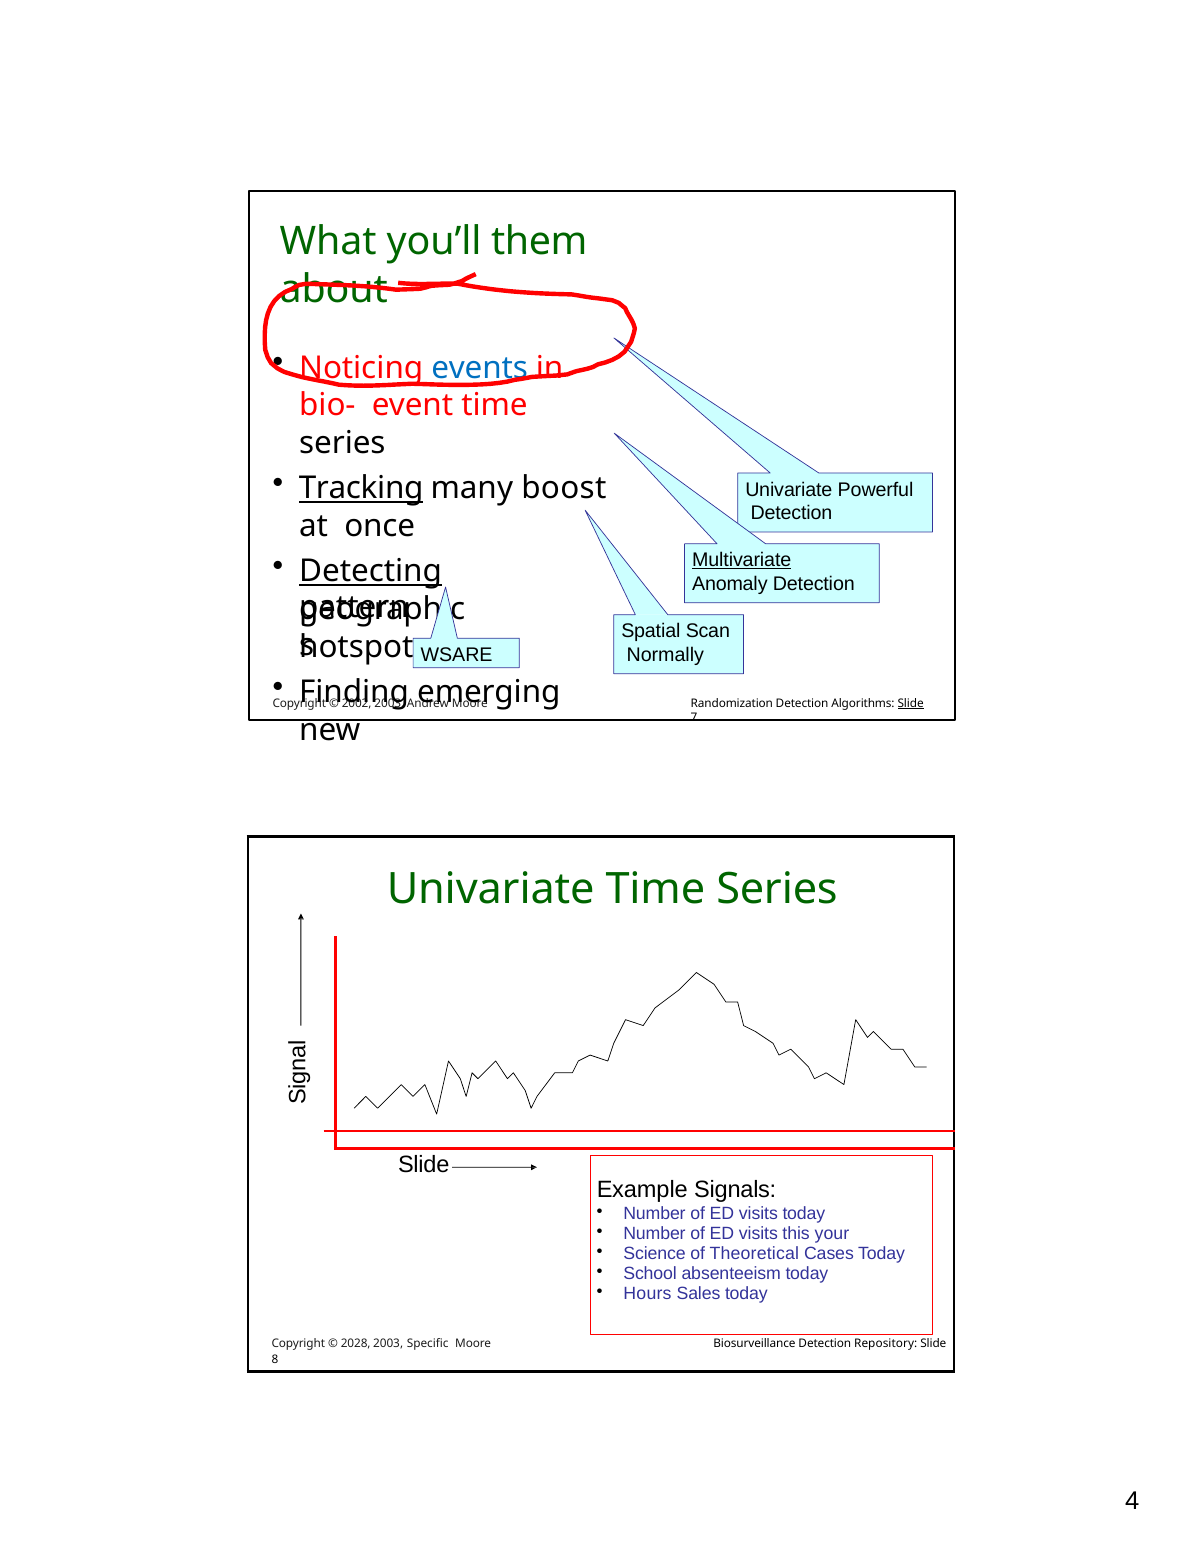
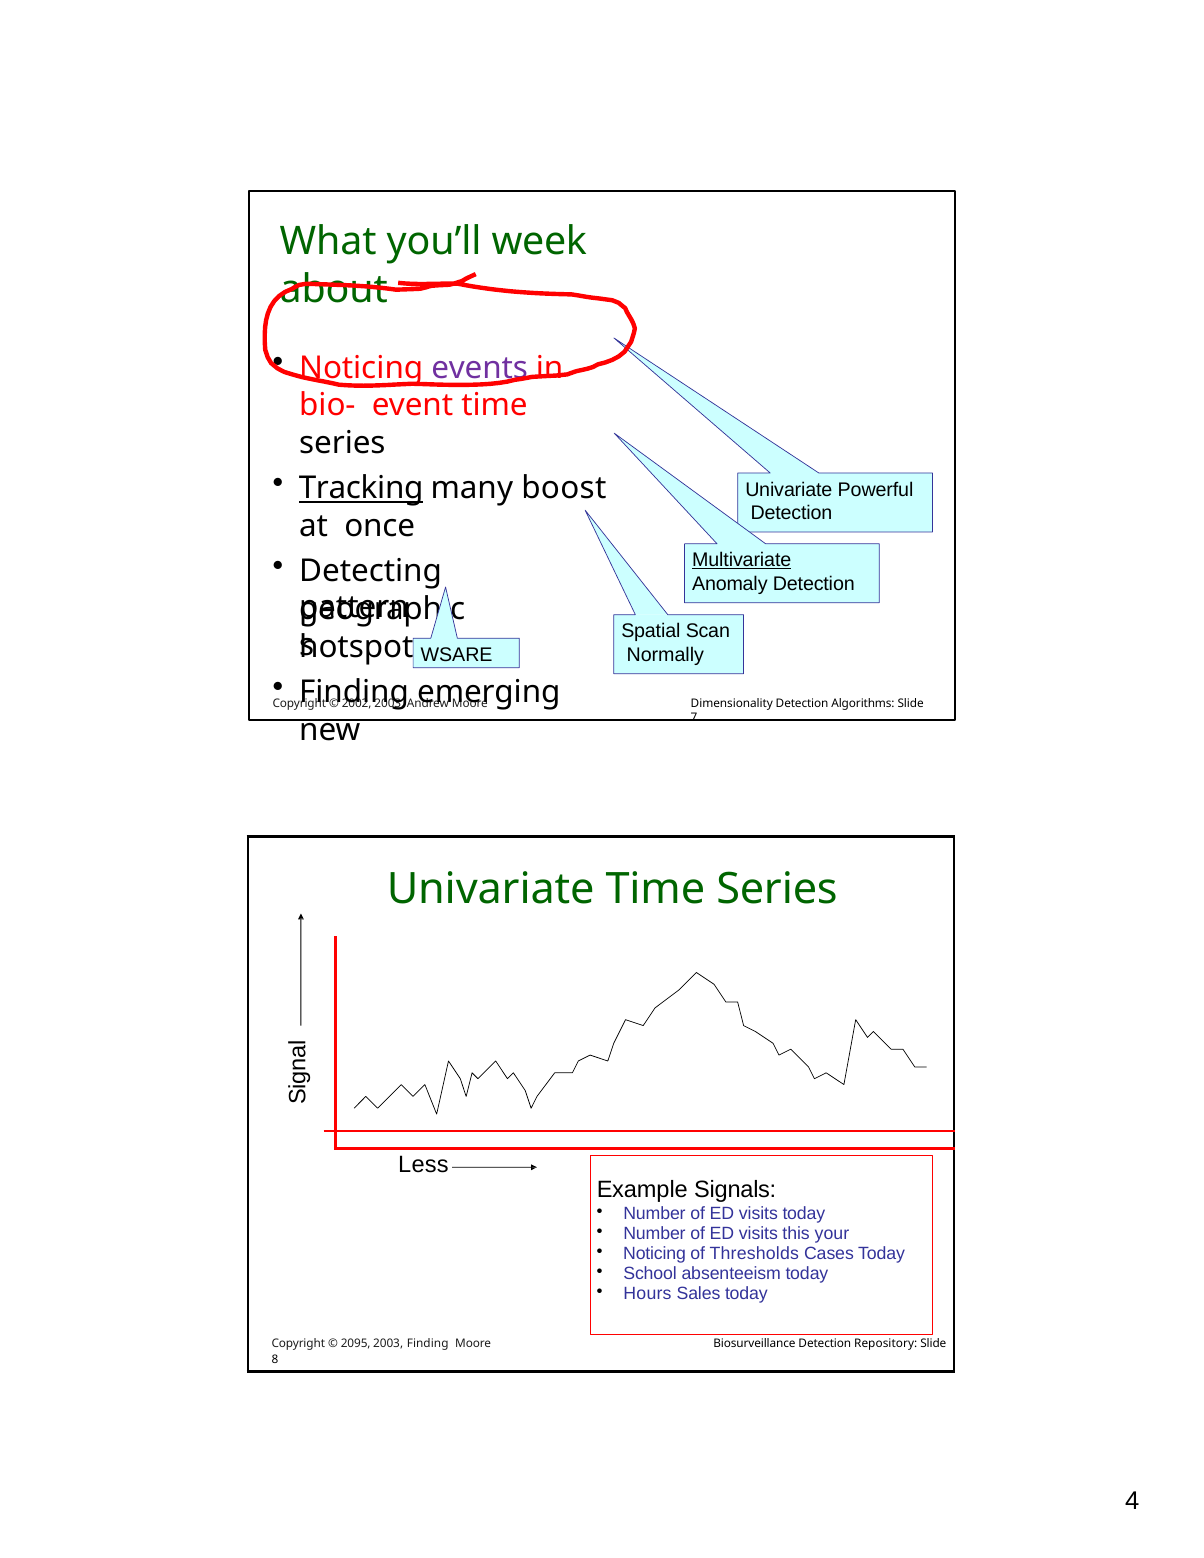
them: them -> week (539, 242)
events colour: blue -> purple (480, 368)
Detecting underline: present -> none (371, 571)
Randomization: Randomization -> Dimensionality (732, 703)
Slide underline: present -> none (911, 703)
Slide: Slide -> Less (424, 1164)
Science: Science -> Noticing (655, 1254)
Theoretical: Theoretical -> Thresholds (754, 1254)
2028: 2028 -> 2095 (356, 1343)
2003 Specific: Specific -> Finding (428, 1343)
